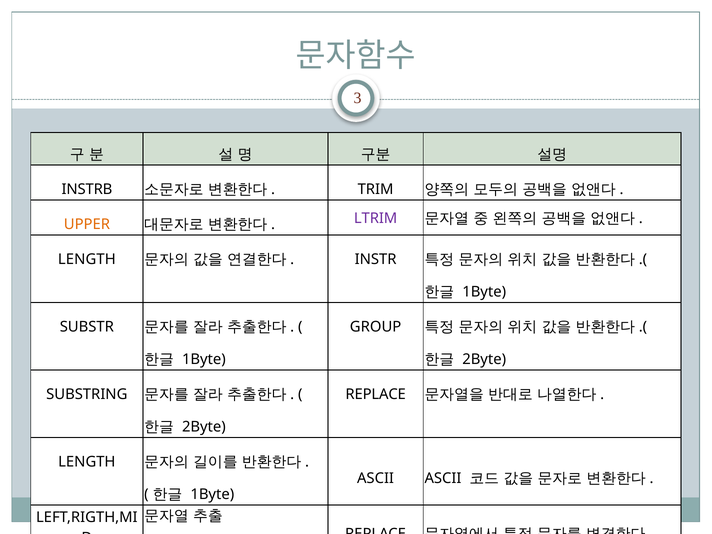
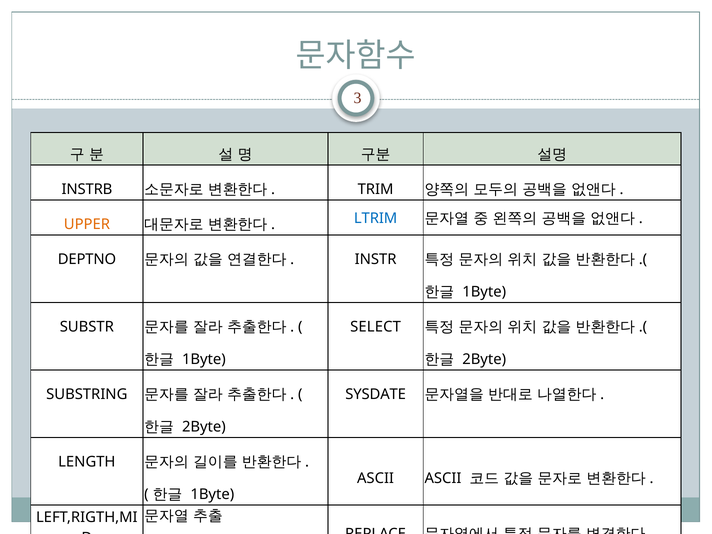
LTRIM colour: purple -> blue (376, 218)
LENGTH: LENGTH -> DEPTNO (87, 259)
GROUP: GROUP -> SELECT (376, 327)
REPLACE: REPLACE -> SYSDATE (376, 394)
